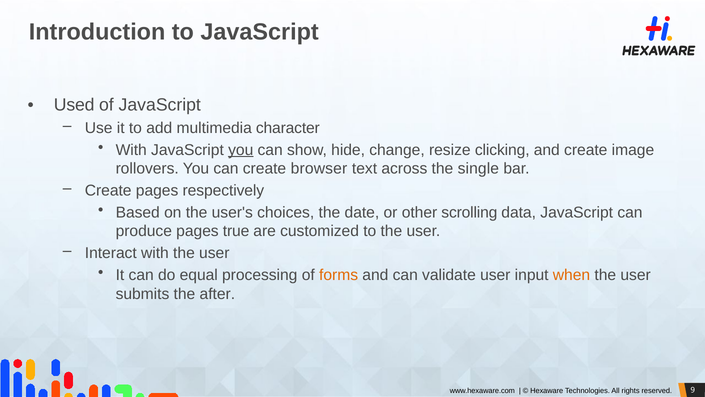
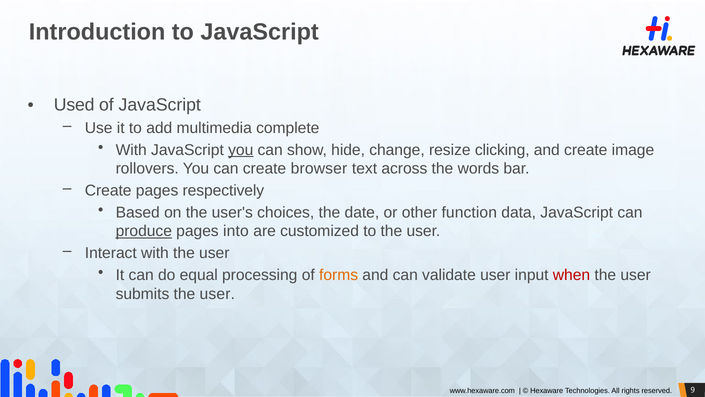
character: character -> complete (288, 128)
single: single -> words (478, 169)
scrolling: scrolling -> function (469, 212)
produce underline: none -> present (144, 231)
true: true -> into (236, 231)
when colour: orange -> red (572, 275)
submits the after: after -> user (217, 294)
